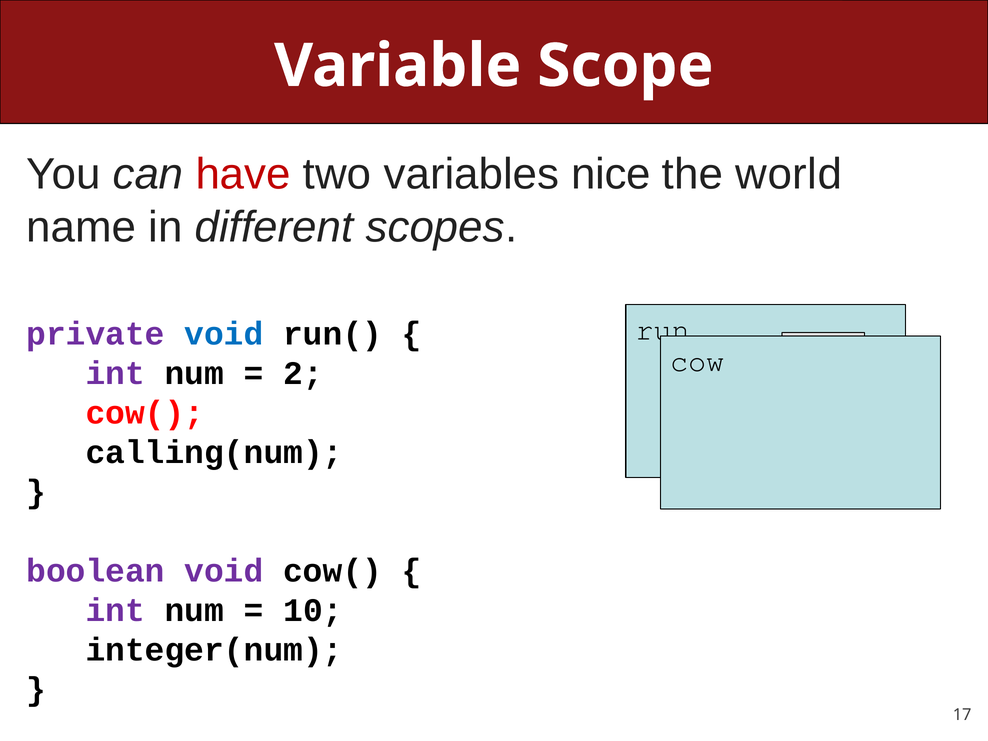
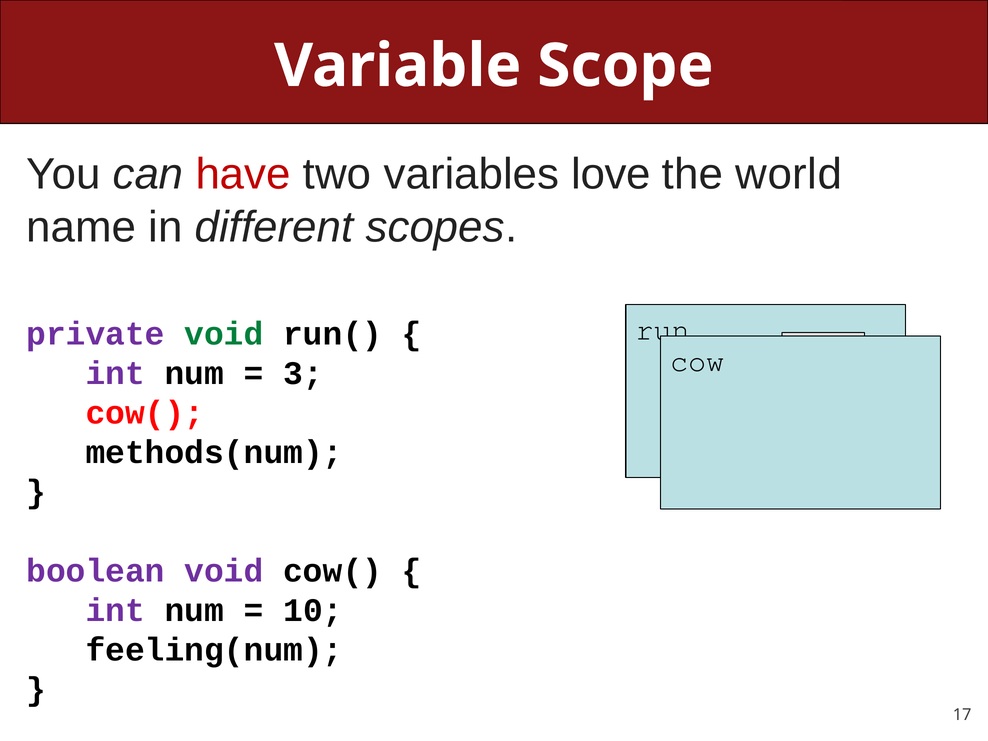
nice: nice -> love (611, 174)
void colour: blue -> green (224, 334)
2: 2 -> 3 (303, 373)
calling(num: calling(num -> methods(num (214, 452)
integer(num: integer(num -> feeling(num (214, 650)
